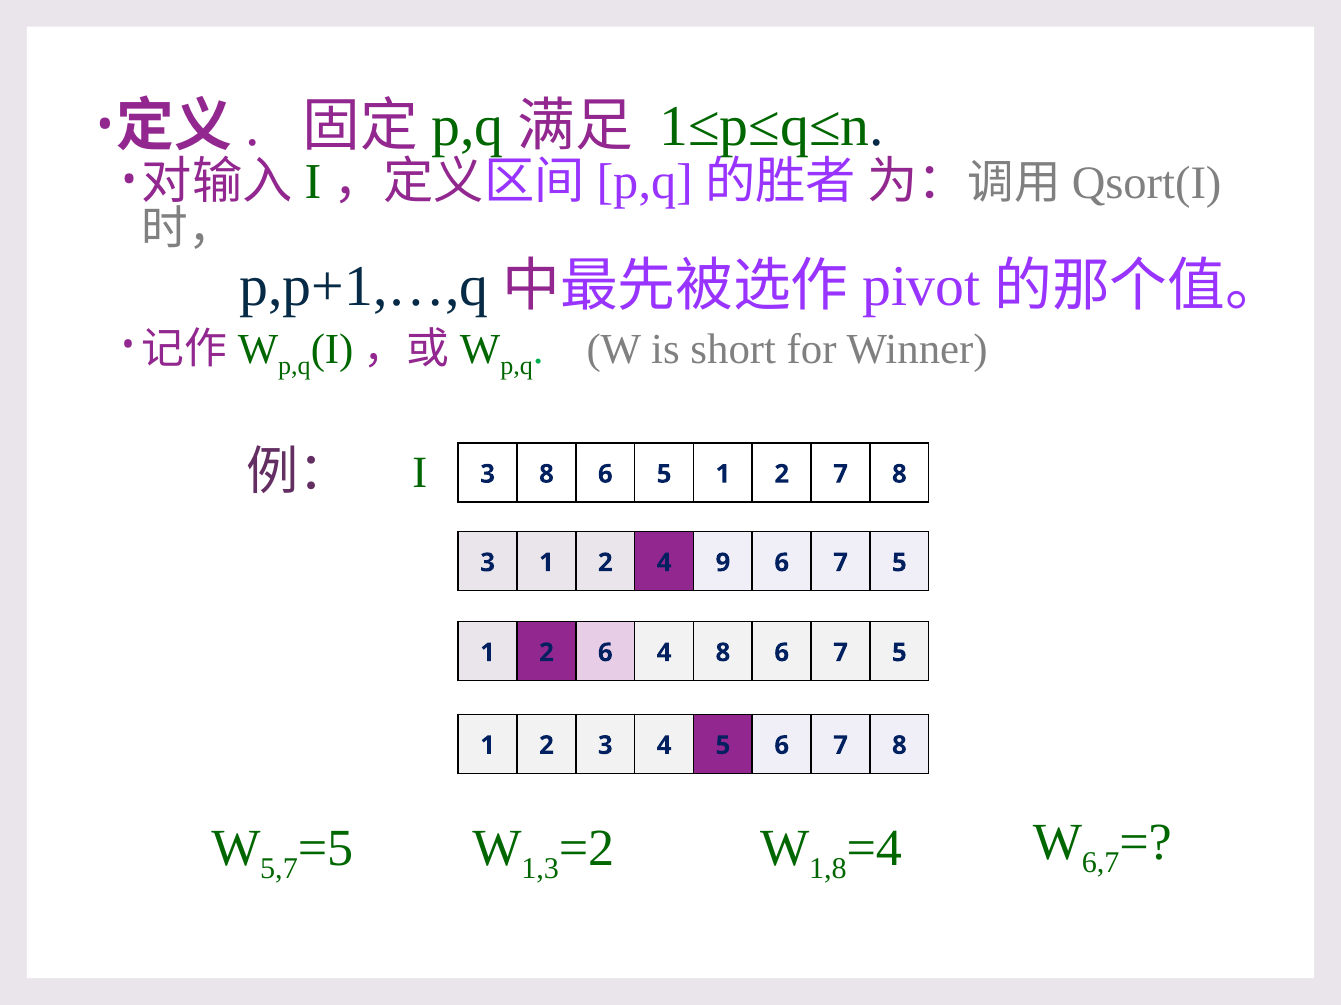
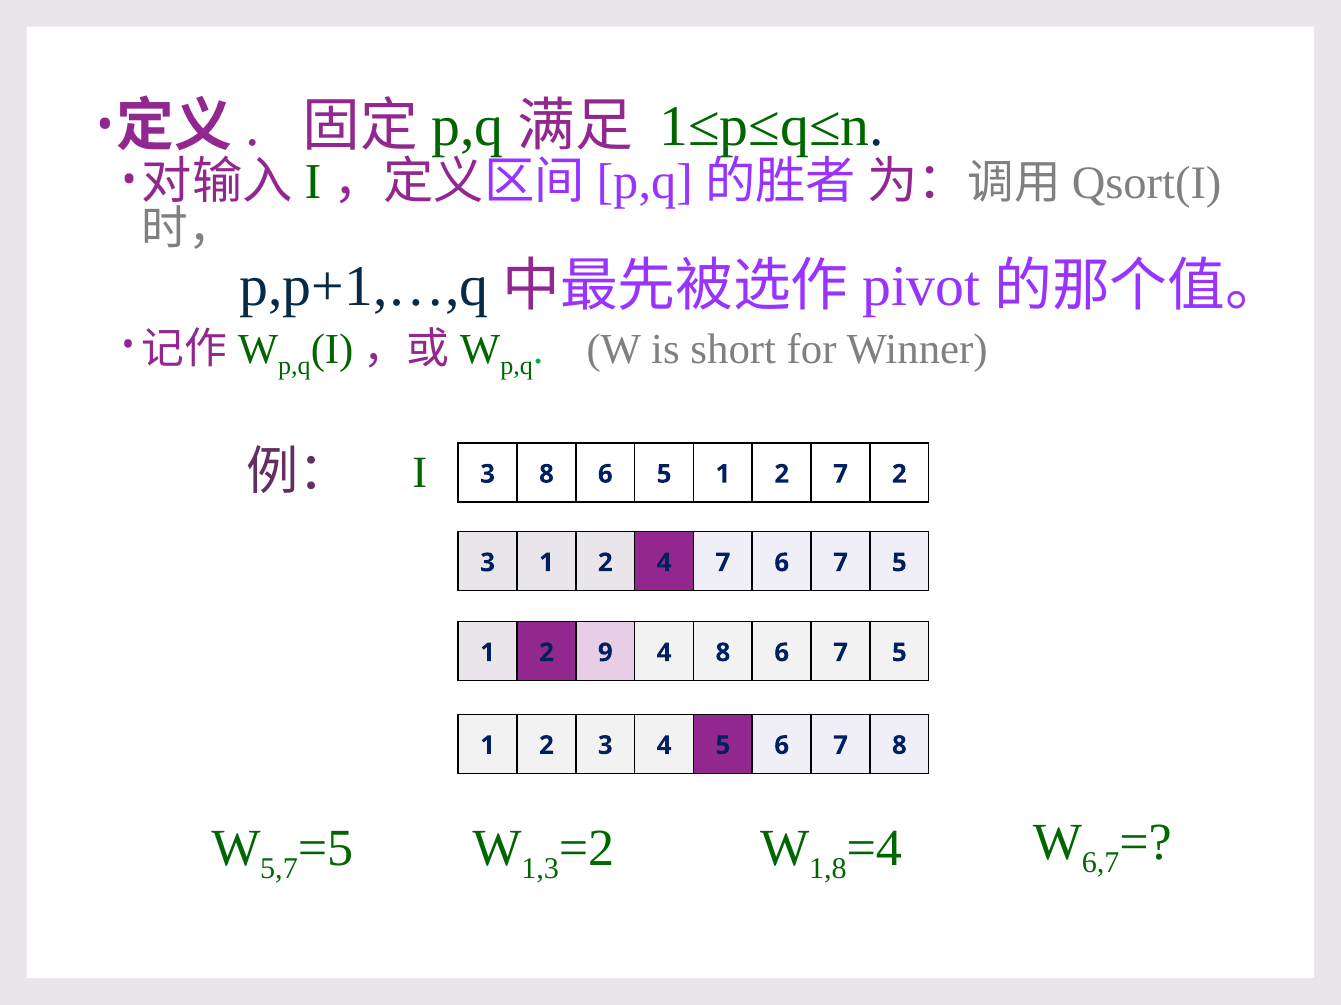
2 7 8: 8 -> 2 (899, 474)
4 9: 9 -> 7 (723, 563)
2 6: 6 -> 9 (605, 653)
